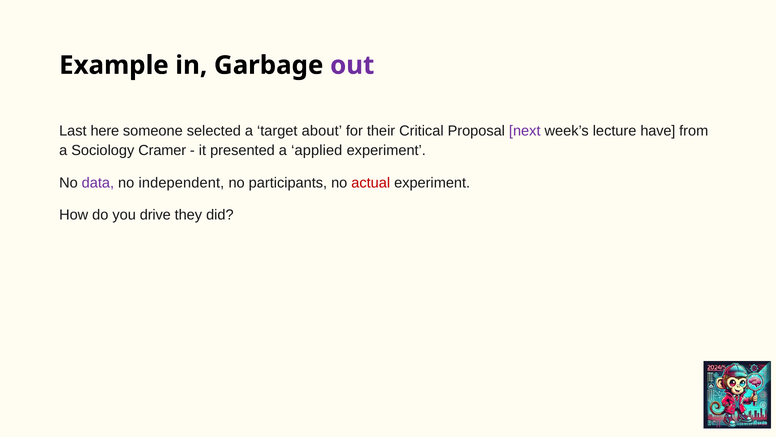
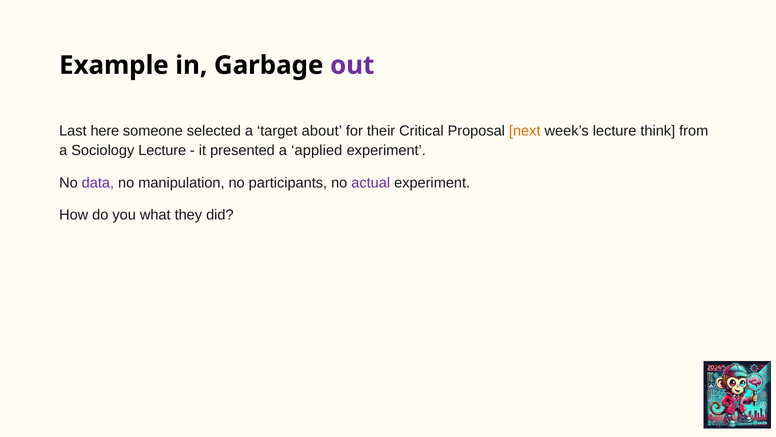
next colour: purple -> orange (525, 131)
have: have -> think (658, 131)
Sociology Cramer: Cramer -> Lecture (162, 150)
independent: independent -> manipulation (181, 183)
actual colour: red -> purple (371, 183)
drive: drive -> what (155, 215)
